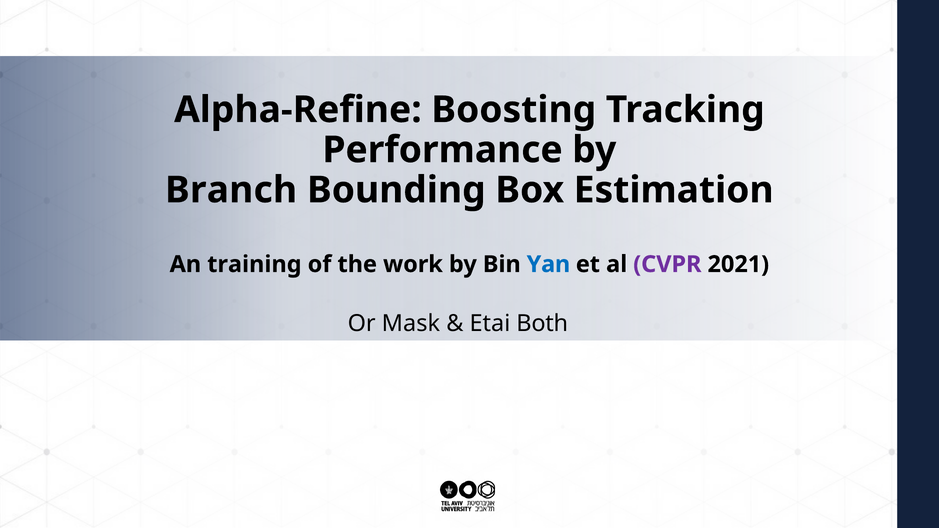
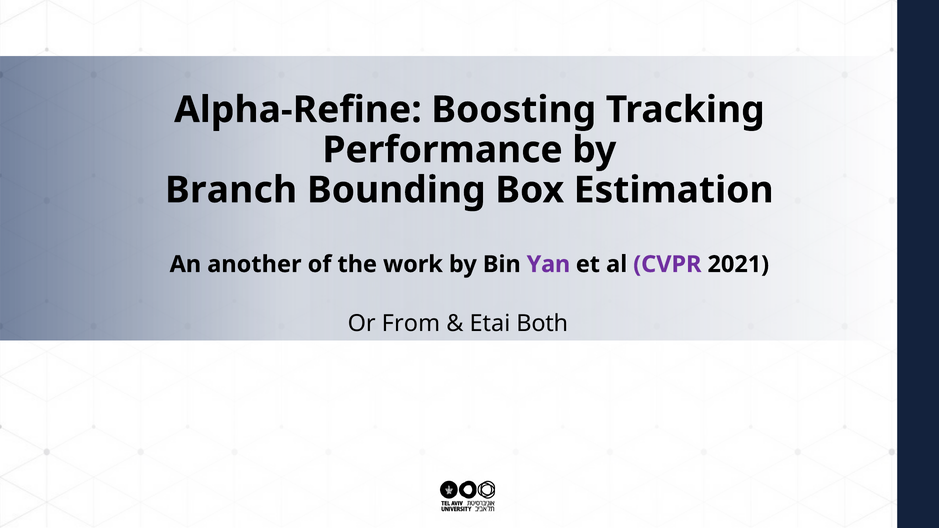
training: training -> another (254, 264)
Yan colour: blue -> purple (548, 264)
Mask: Mask -> From (411, 324)
